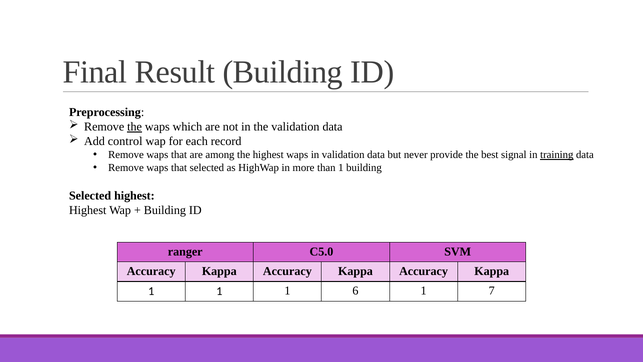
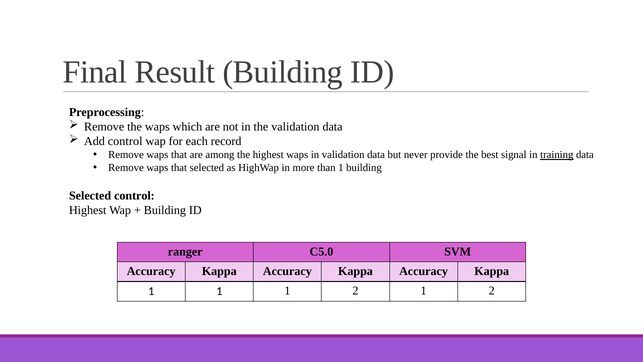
the underline: present -> none (135, 127)
Selected highest: highest -> control (134, 196)
1 1 6: 6 -> 2 (356, 290)
7: 7 -> 2 (492, 290)
